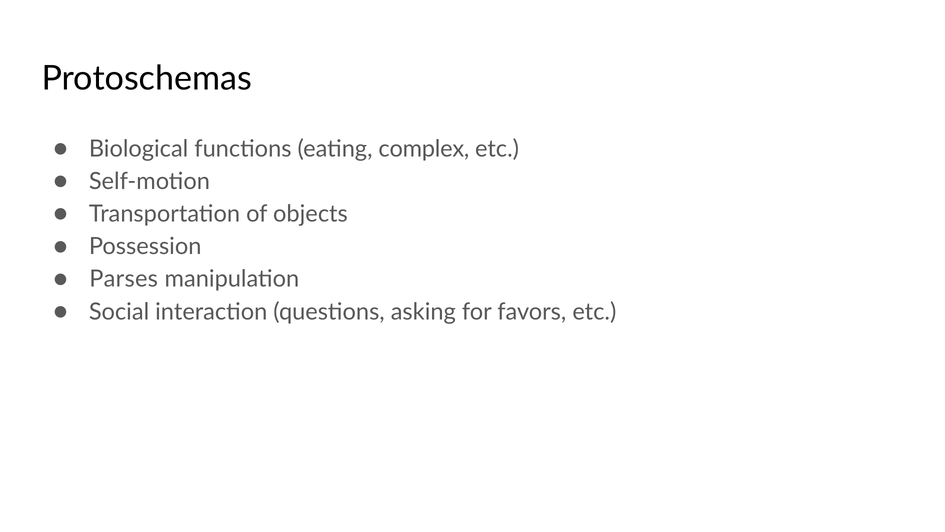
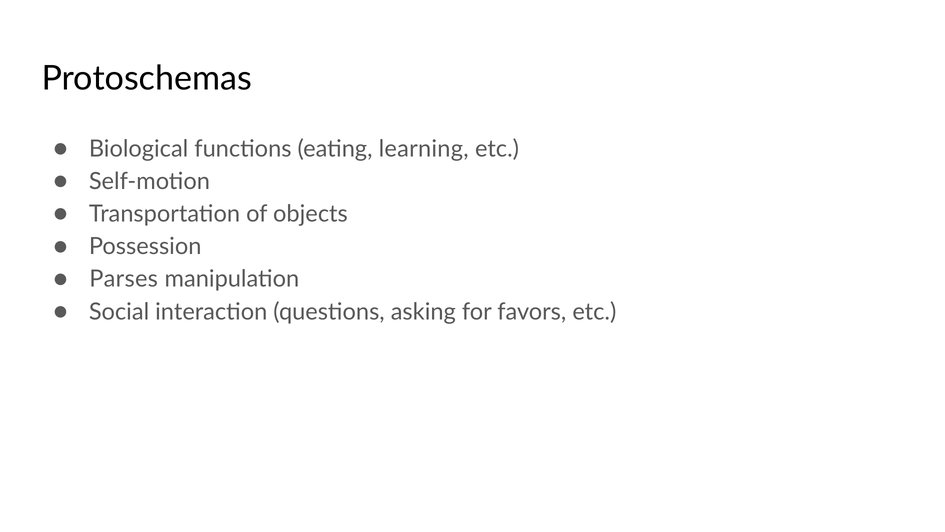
complex: complex -> learning (424, 149)
